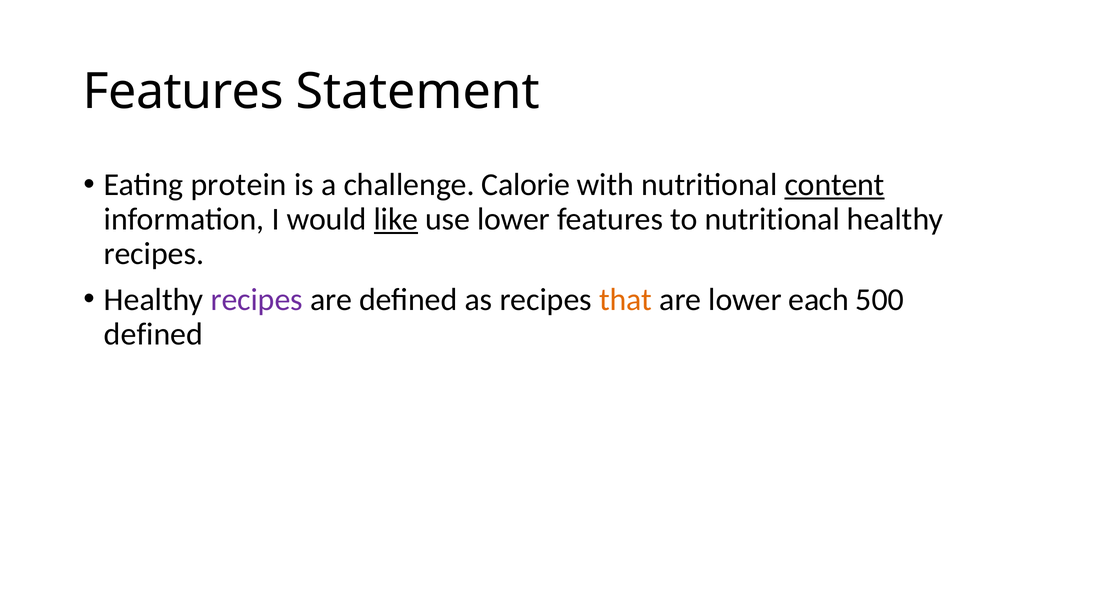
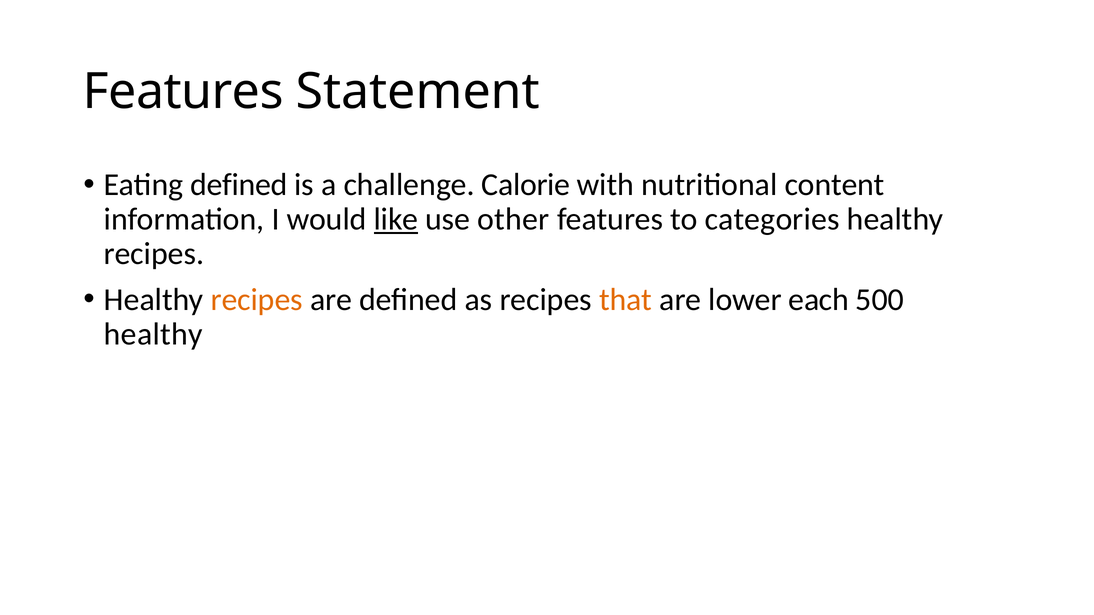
Eating protein: protein -> defined (239, 185)
content underline: present -> none (835, 185)
use lower: lower -> other (513, 219)
to nutritional: nutritional -> categories (772, 219)
recipes colour: purple -> orange (257, 300)
defined: defined -> healthy (153, 334)
